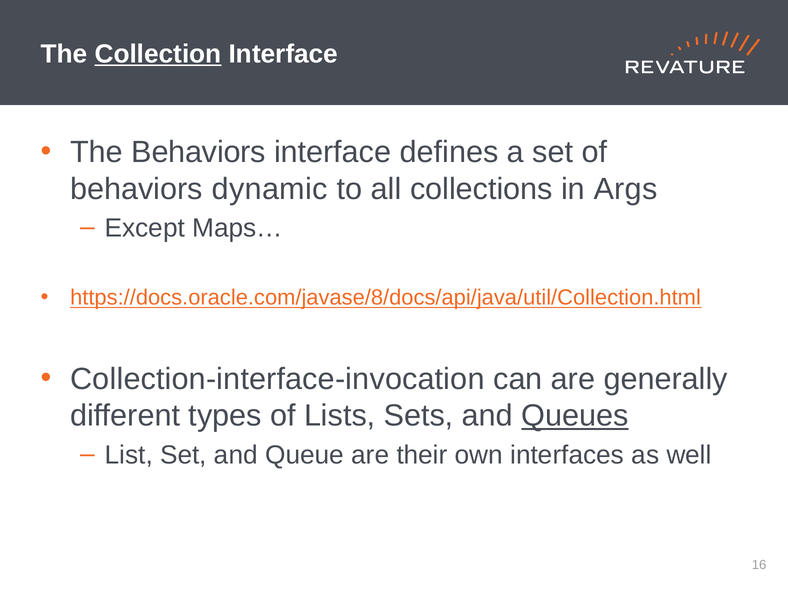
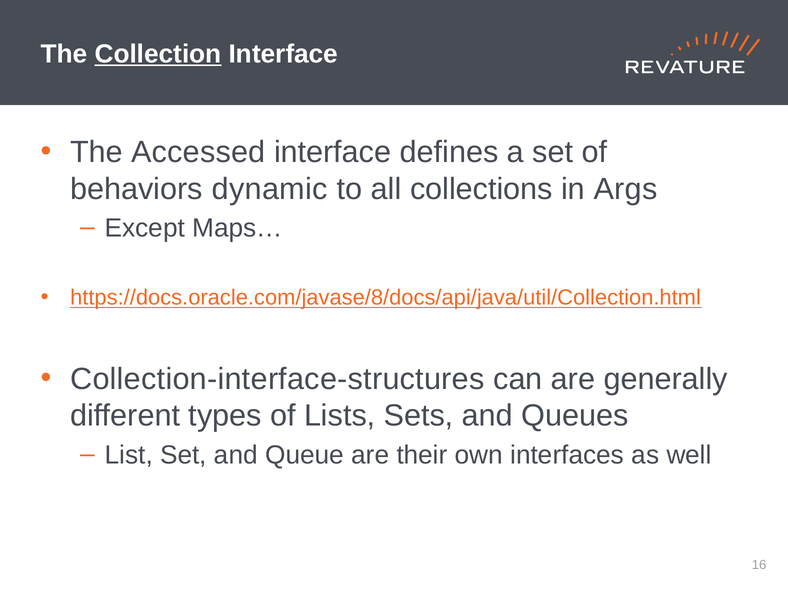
The Behaviors: Behaviors -> Accessed (198, 152)
Collection-interface-invocation: Collection-interface-invocation -> Collection-interface-structures (277, 379)
Queues underline: present -> none (575, 416)
